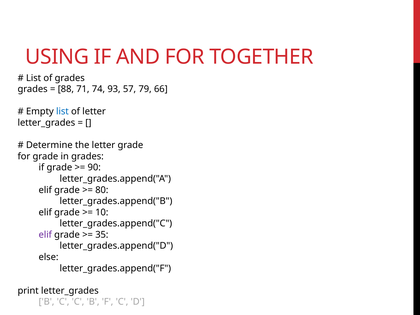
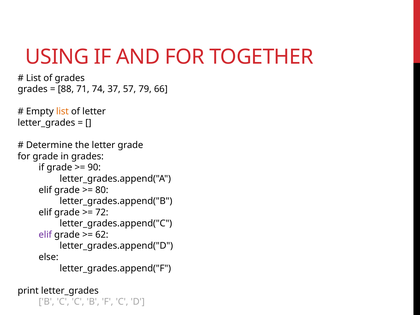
93: 93 -> 37 (114, 89)
list colour: blue -> orange (62, 112)
10: 10 -> 72 (102, 212)
35: 35 -> 62 (102, 235)
